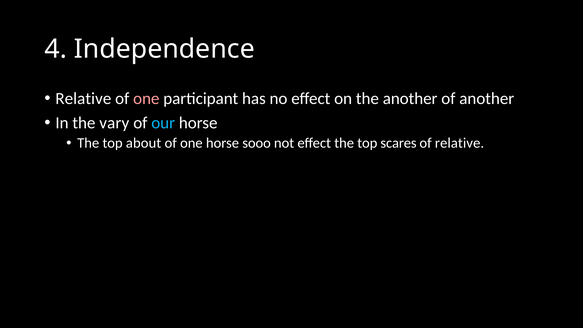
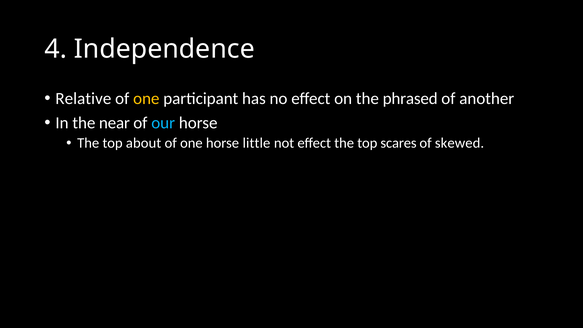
one colour: pink -> yellow (146, 99)
the another: another -> phrased (410, 99)
vary: vary -> near (114, 123)
sooo: sooo -> little (256, 143)
of relative: relative -> skewed (460, 143)
